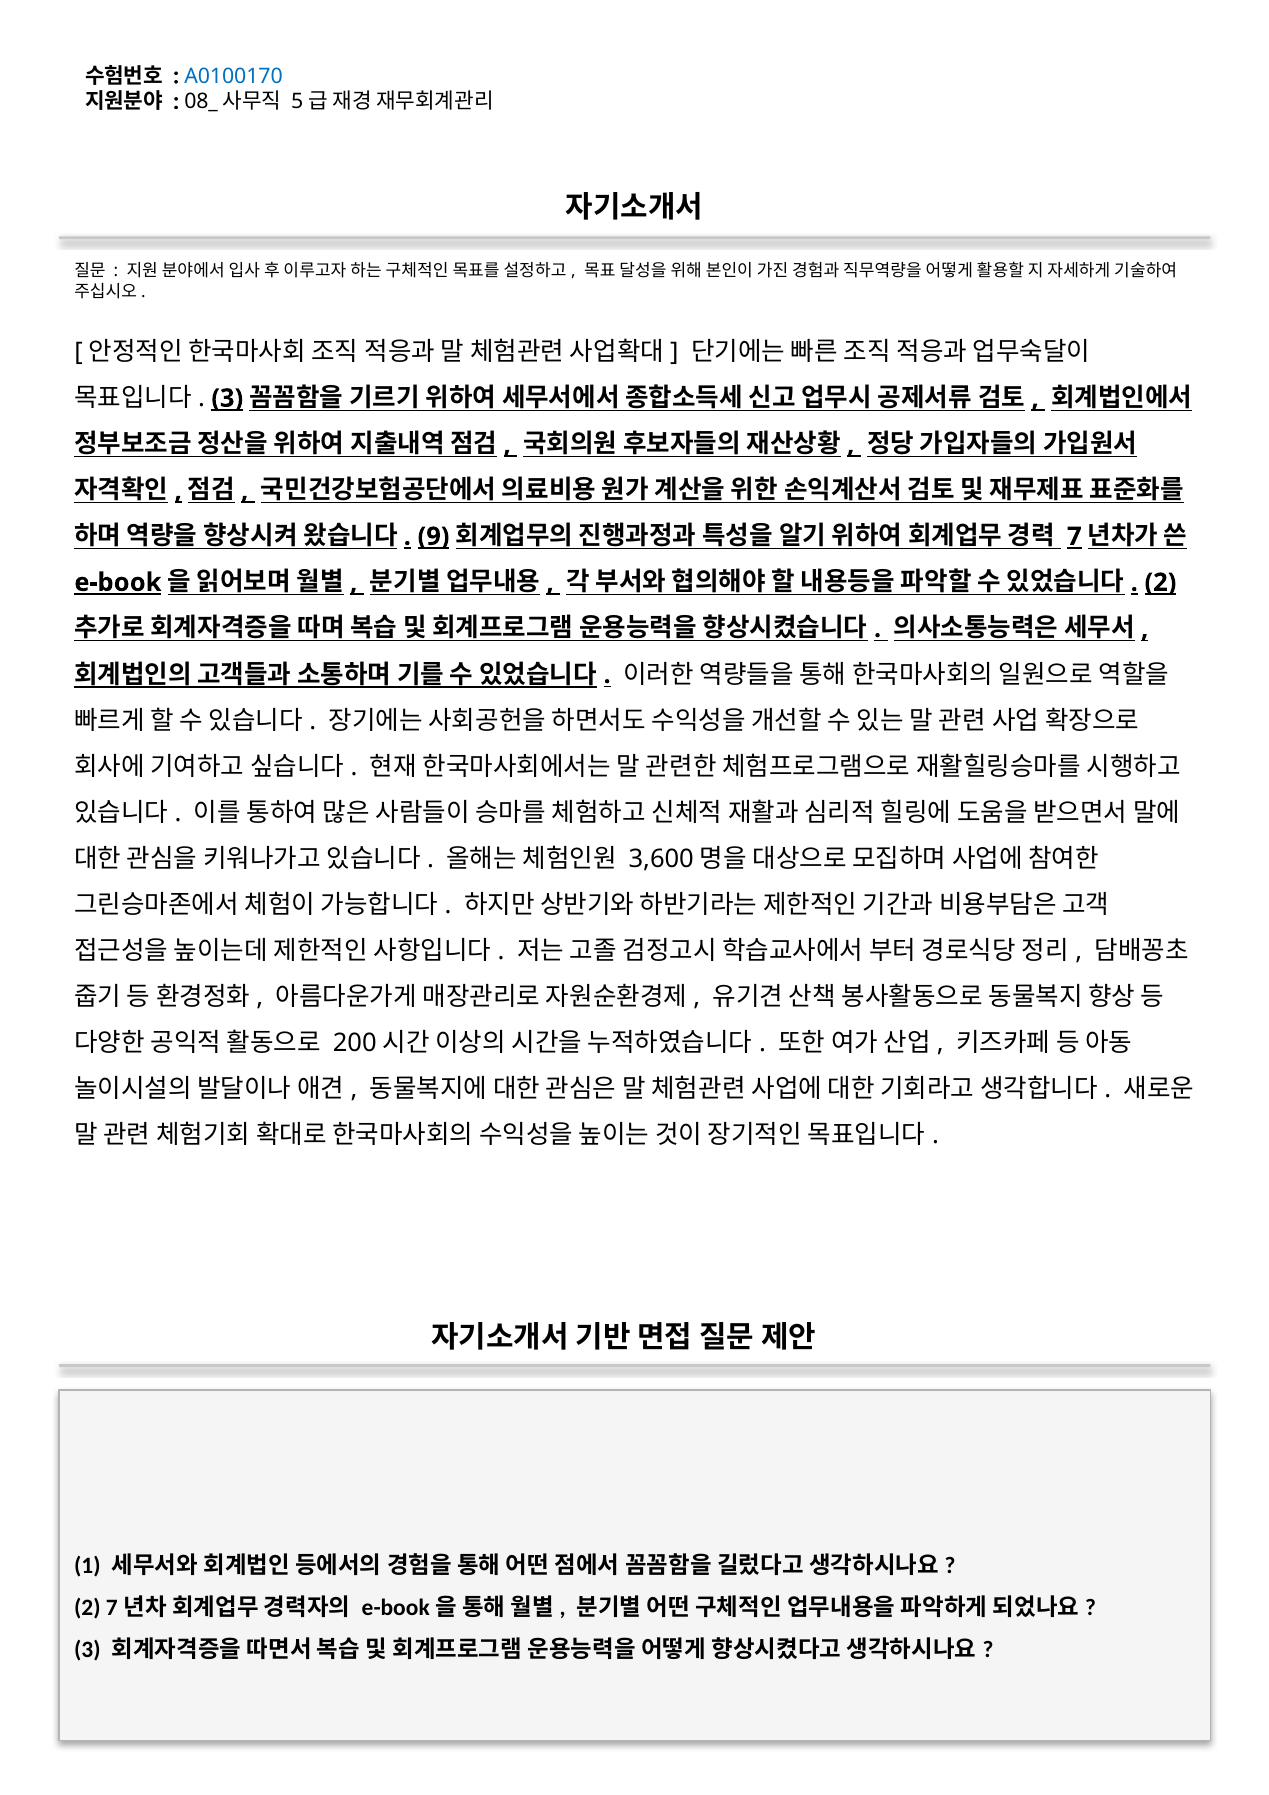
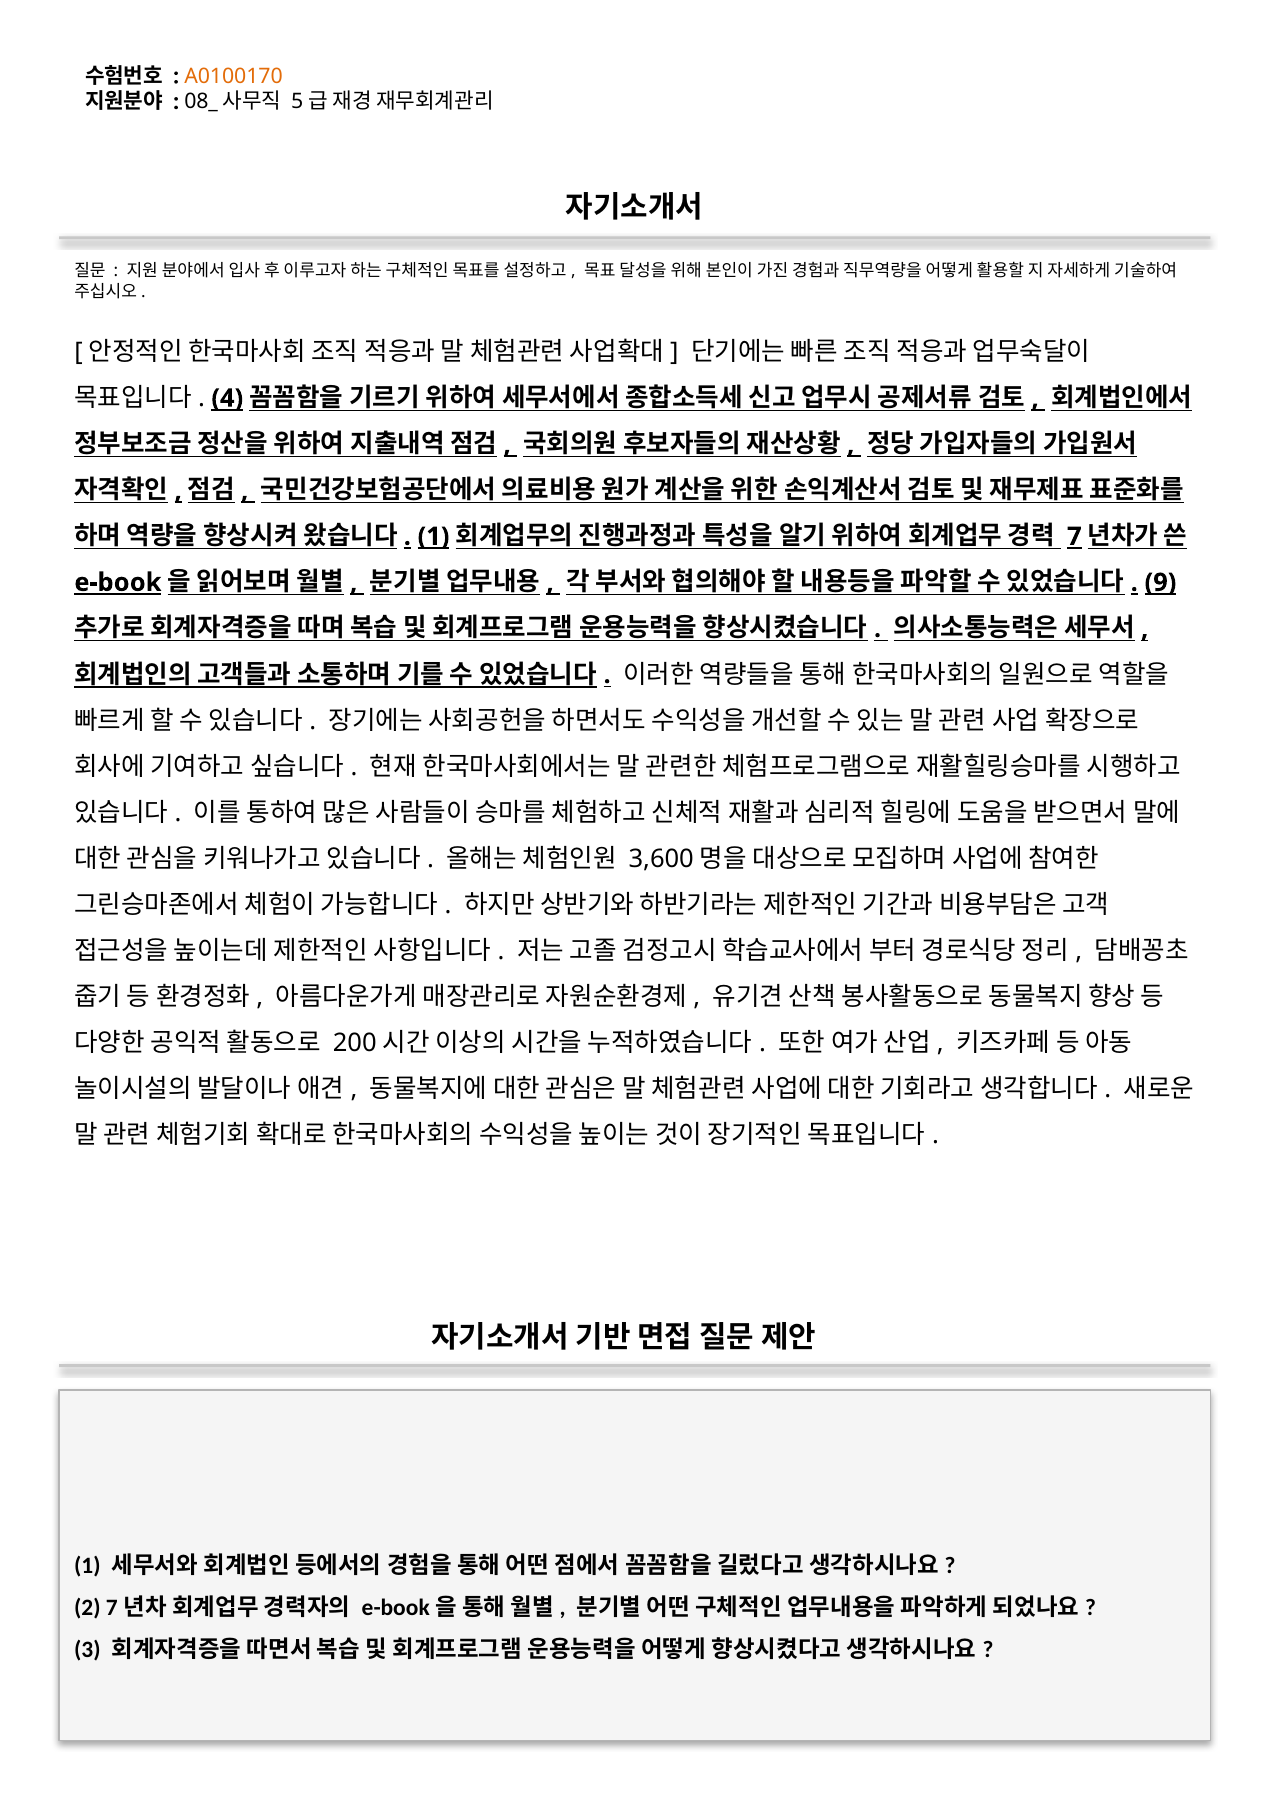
A0100170 colour: blue -> orange (234, 76)
3: 3 -> 4 (227, 398)
9: 9 -> 1 (434, 536)
2: 2 -> 9 (1160, 582)
